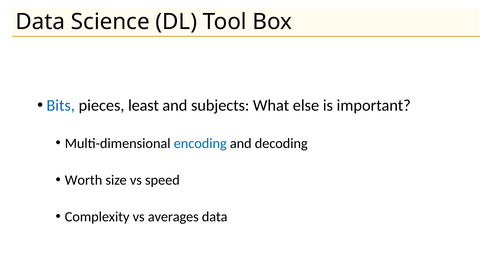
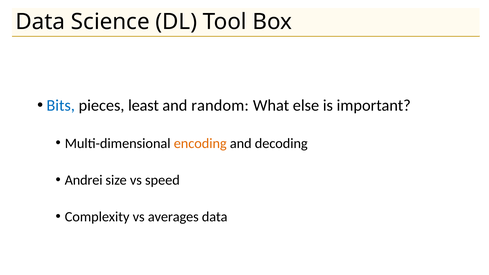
subjects: subjects -> random (220, 106)
encoding colour: blue -> orange (200, 143)
Worth: Worth -> Andrei (84, 180)
